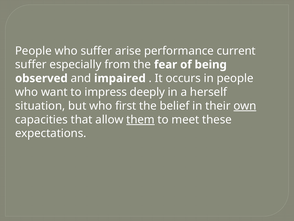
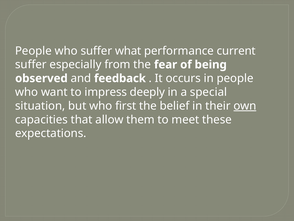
arise: arise -> what (128, 51)
impaired: impaired -> feedback (120, 78)
herself: herself -> special (209, 92)
them underline: present -> none (140, 119)
